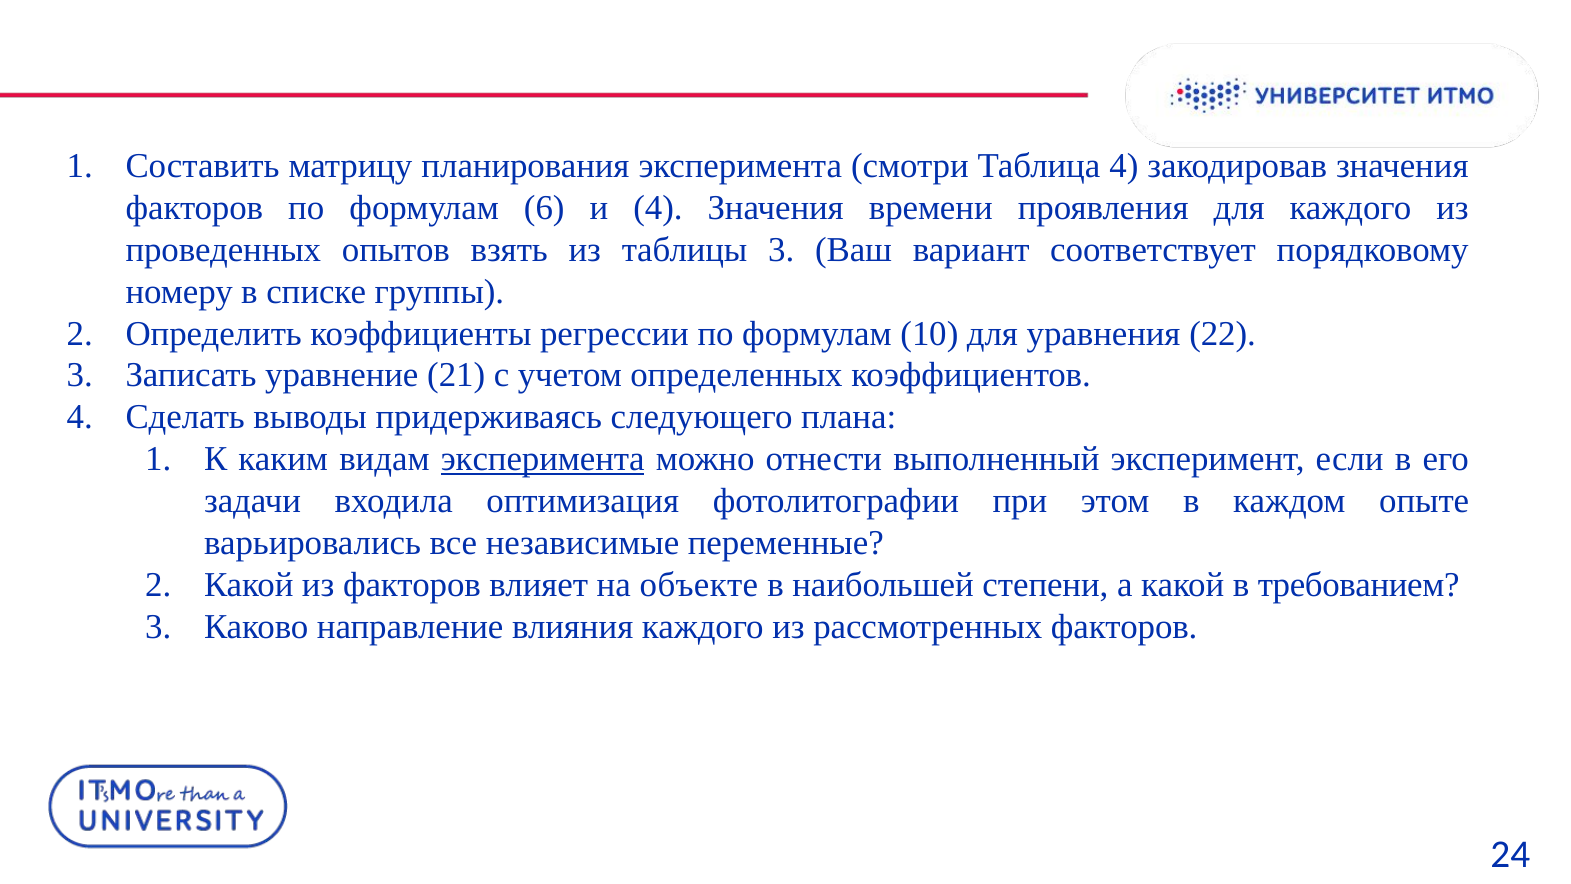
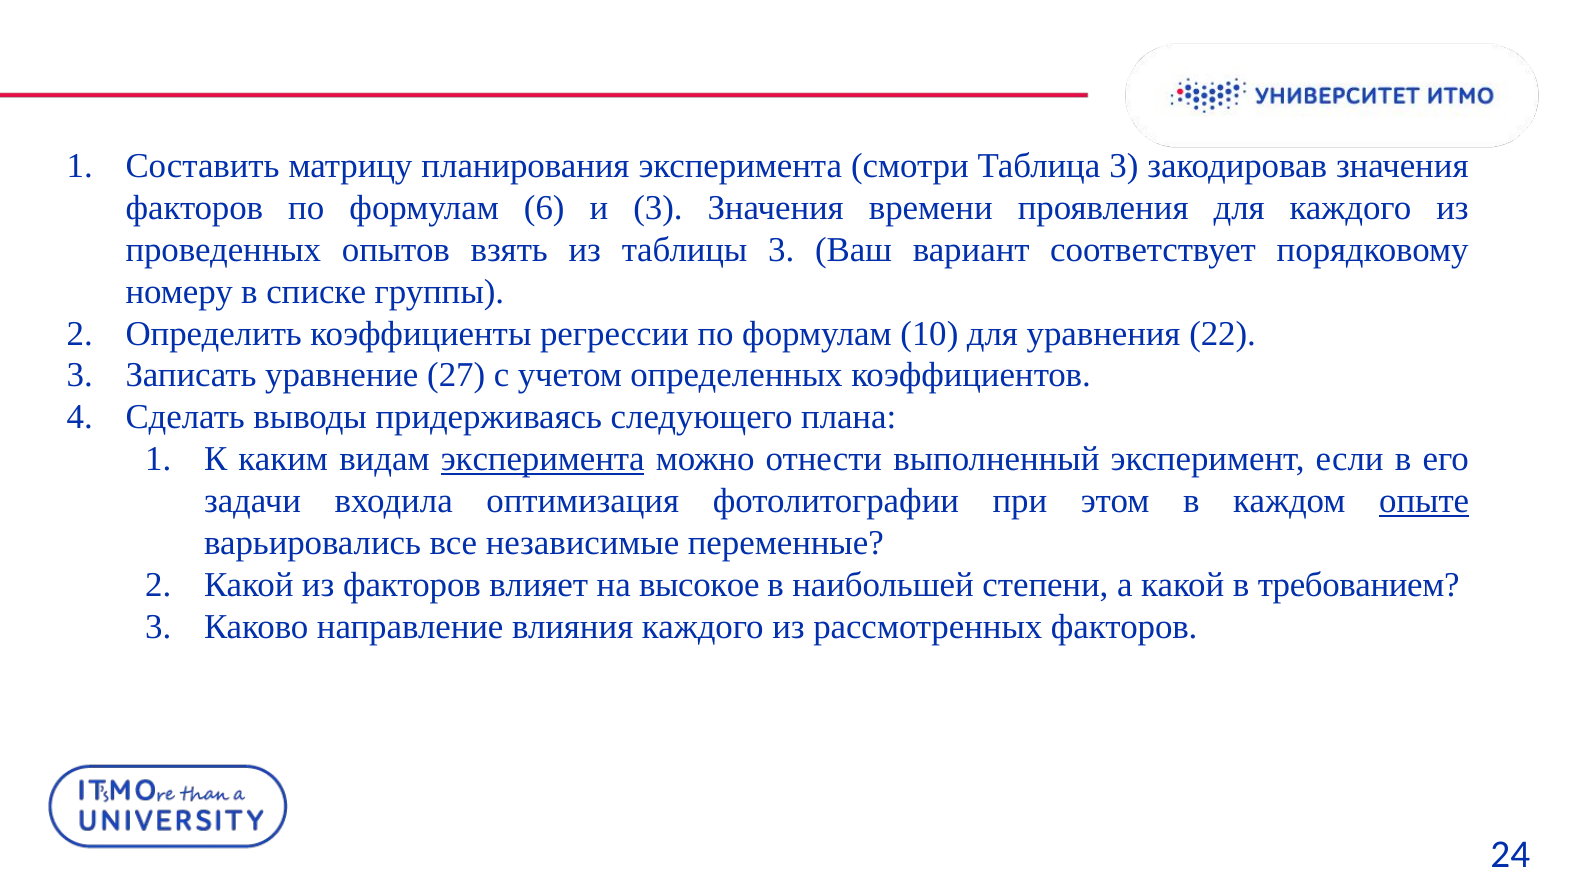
Таблица 4: 4 -> 3 (1124, 166)
и 4: 4 -> 3 (658, 208)
21: 21 -> 27 (456, 375)
опыте underline: none -> present (1424, 501)
объекте: объекте -> высокое (699, 585)
